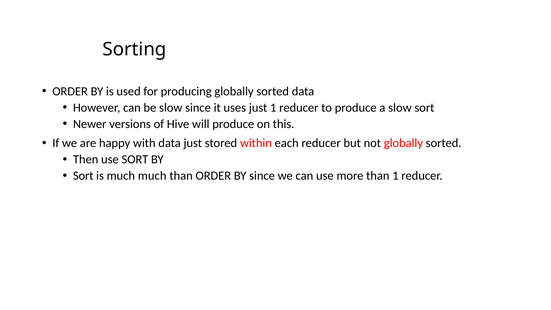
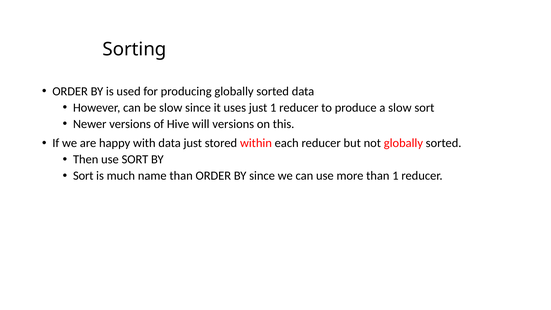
will produce: produce -> versions (233, 124)
much much: much -> name (152, 176)
